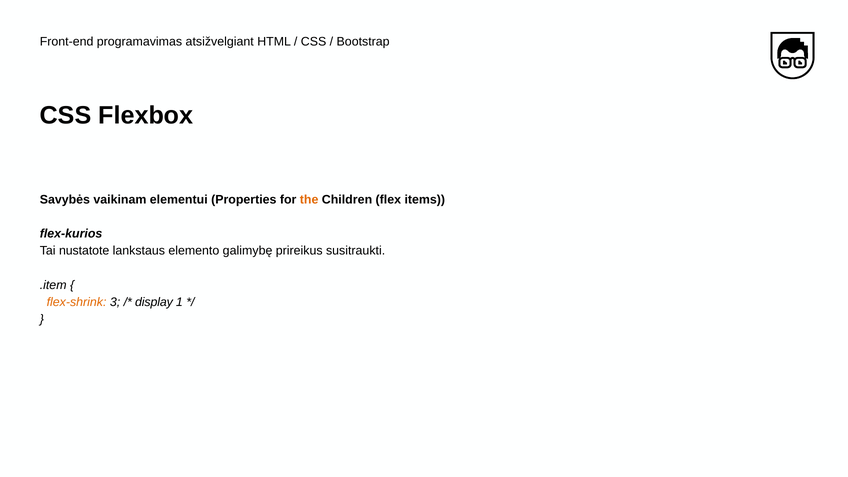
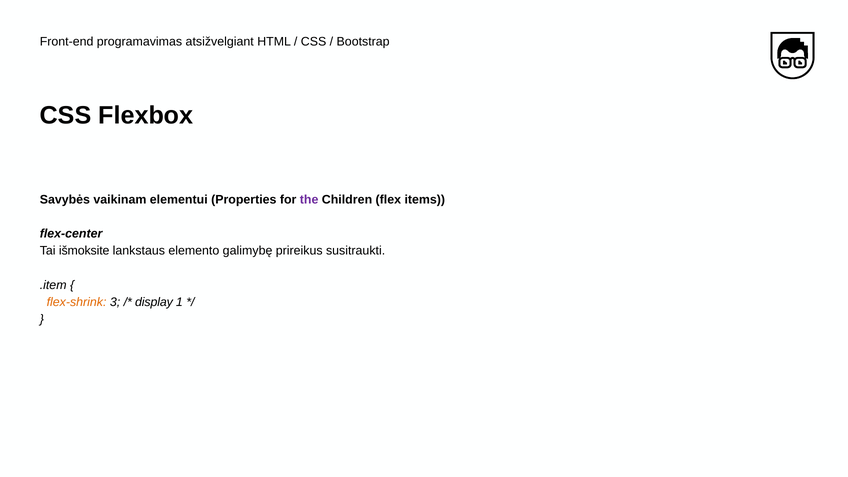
the colour: orange -> purple (309, 200)
flex-kurios: flex-kurios -> flex-center (71, 234)
nustatote: nustatote -> išmoksite (84, 251)
